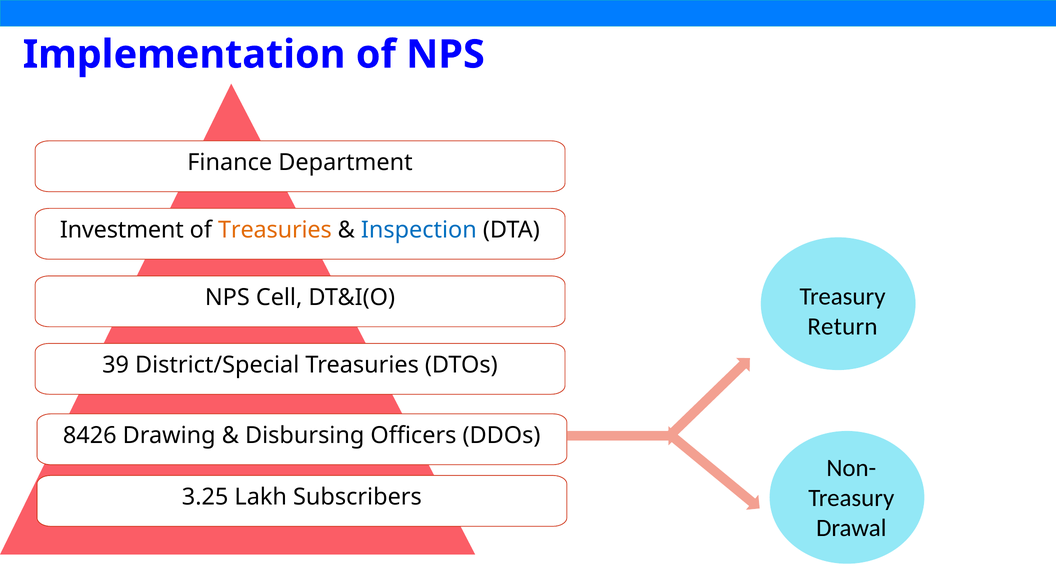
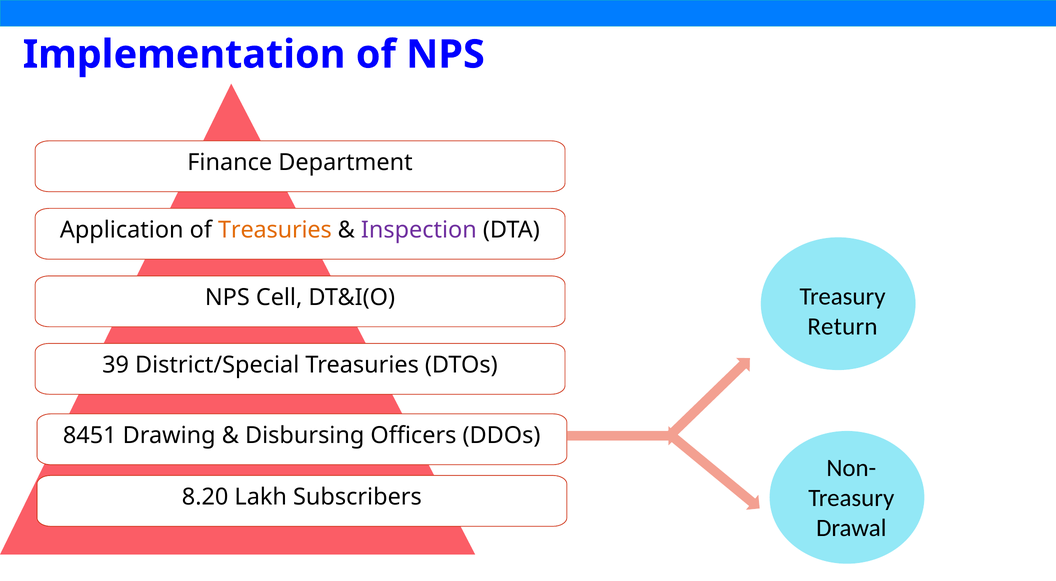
Investment: Investment -> Application (122, 230)
Inspection colour: blue -> purple (419, 230)
8426: 8426 -> 8451 (90, 435)
3.25: 3.25 -> 8.20 (205, 497)
